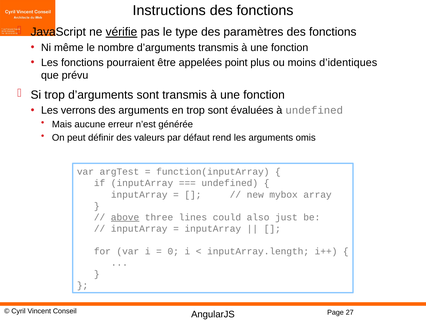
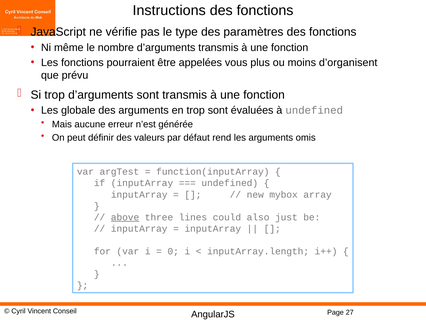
vérifie underline: present -> none (121, 32)
point: point -> vous (236, 62)
d’identiques: d’identiques -> d’organisent (348, 62)
verrons: verrons -> globale (78, 110)
